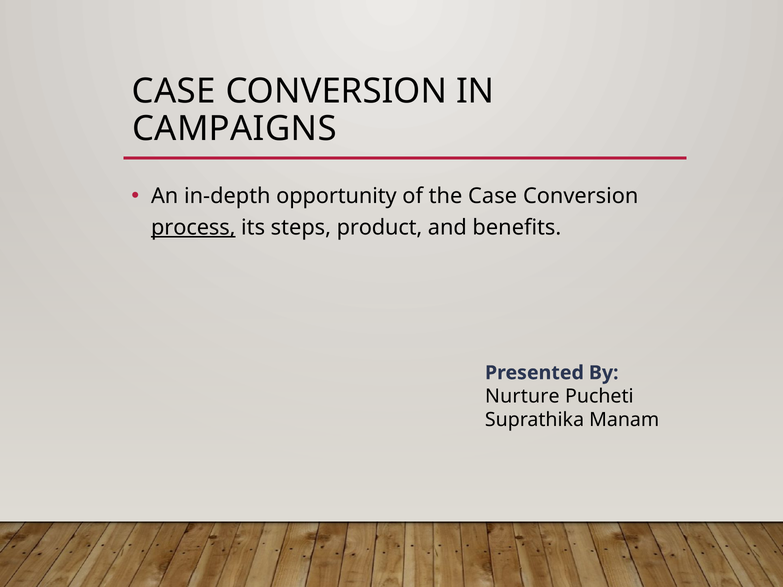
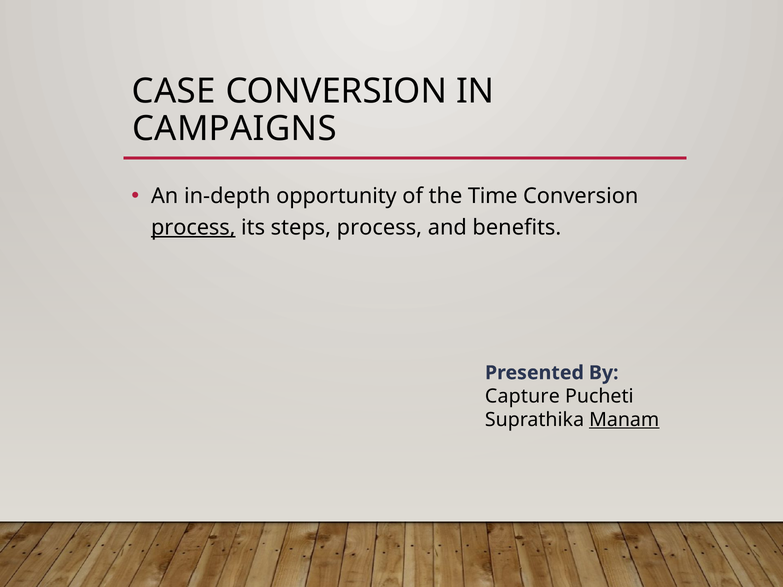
the Case: Case -> Time (493, 196)
steps product: product -> process (379, 228)
Nurture: Nurture -> Capture (522, 396)
Manam underline: none -> present (624, 420)
